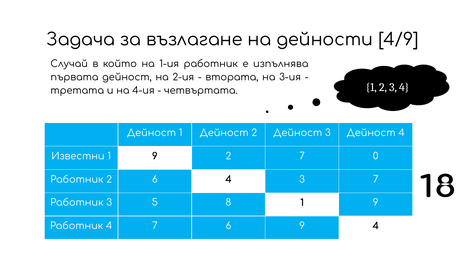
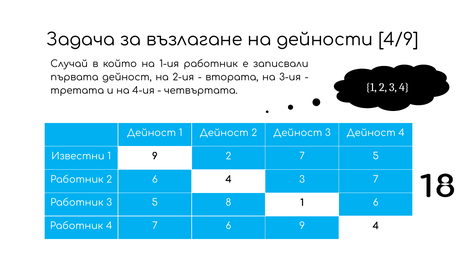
изпълнява: изпълнява -> записвали (281, 64)
7 0: 0 -> 5 (376, 156)
8 1 9: 9 -> 6 (376, 202)
